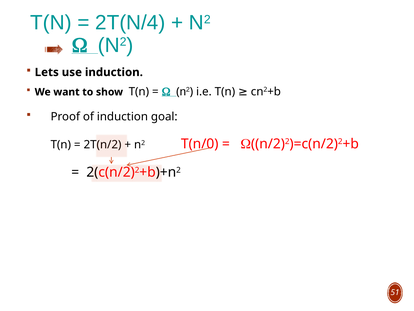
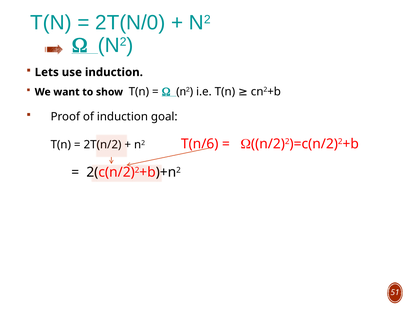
2T(N/4: 2T(N/4 -> 2T(N/0 (130, 23)
T(n/0: T(n/0 -> T(n/6 (200, 144)
